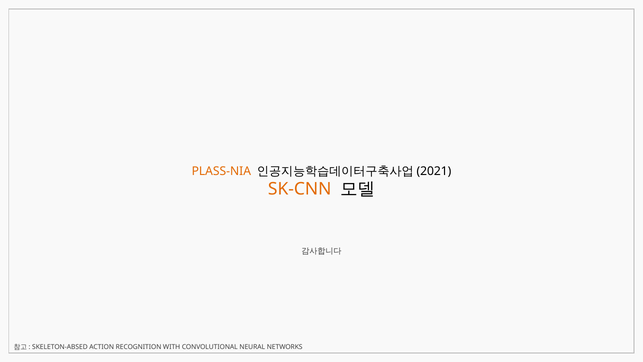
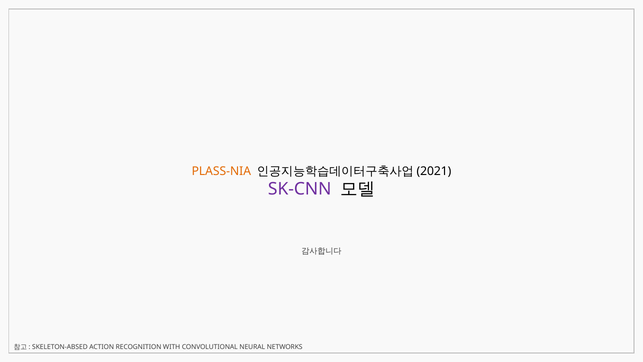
SK-CNN colour: orange -> purple (300, 189)
